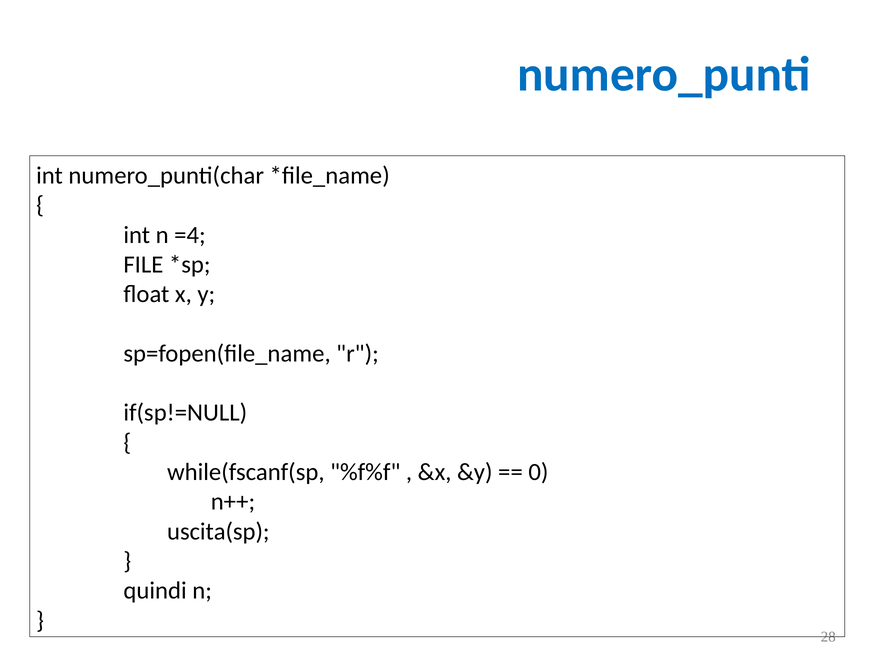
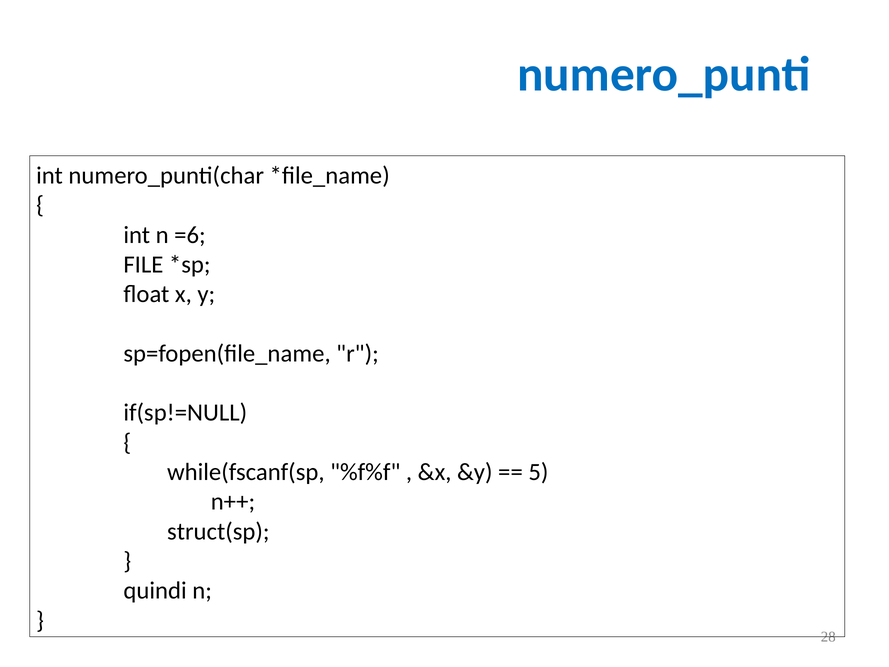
=4: =4 -> =6 (190, 235)
0: 0 -> 5 (538, 472)
uscita(sp: uscita(sp -> struct(sp (218, 531)
